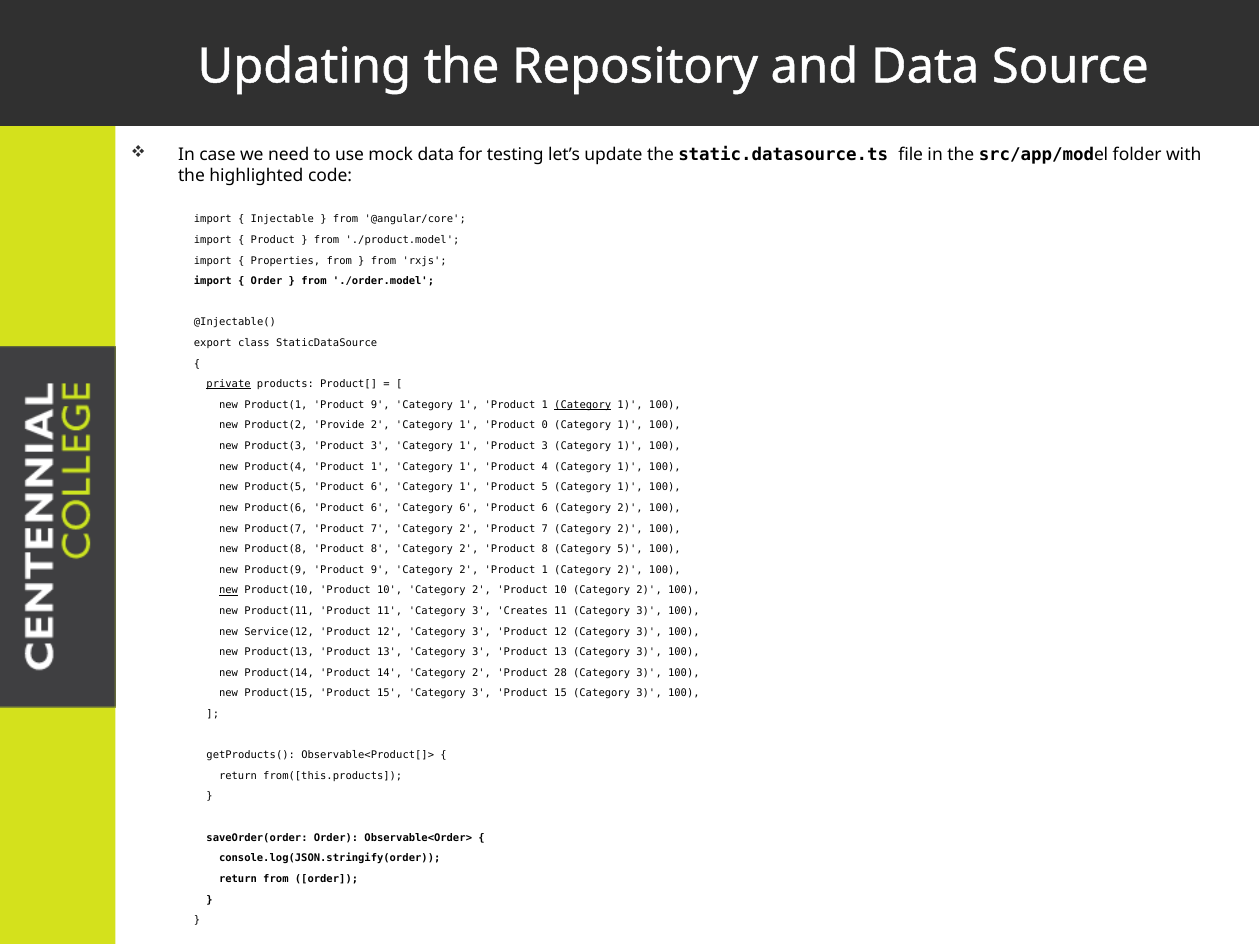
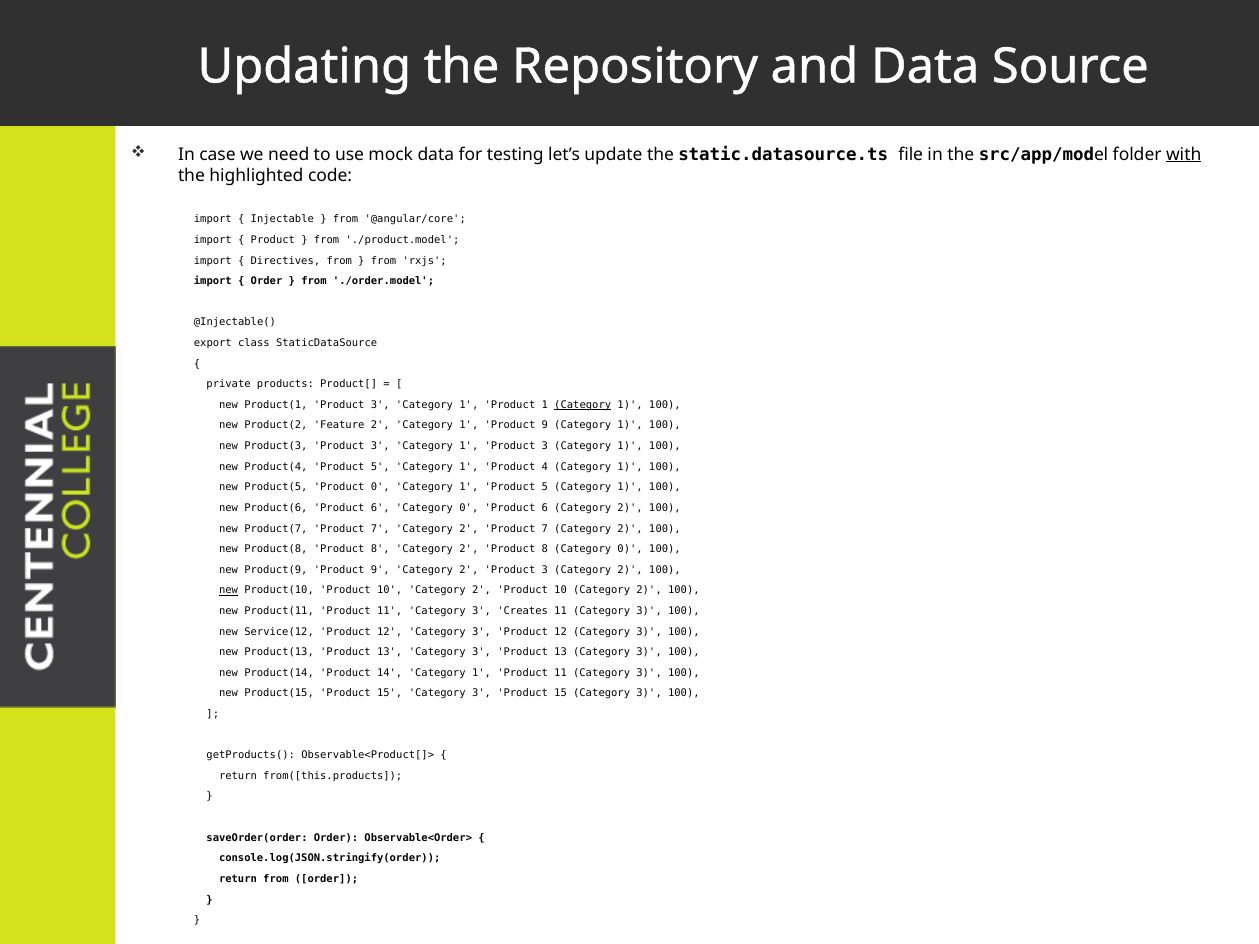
with underline: none -> present (1184, 154)
Properties: Properties -> Directives (285, 261)
private underline: present -> none (229, 384)
Product(1 Product 9: 9 -> 3 (380, 405)
Provide: Provide -> Feature (339, 426)
1 Product 0: 0 -> 9 (545, 426)
Product(4 Product 1: 1 -> 5 (380, 467)
Product(5 Product 6: 6 -> 0 (380, 487)
6 Category 6: 6 -> 0 (469, 508)
8 Category 5: 5 -> 0 (630, 549)
2 Product 1: 1 -> 3 (545, 570)
14 Category 2: 2 -> 1 (482, 673)
28: 28 -> 11 (561, 673)
